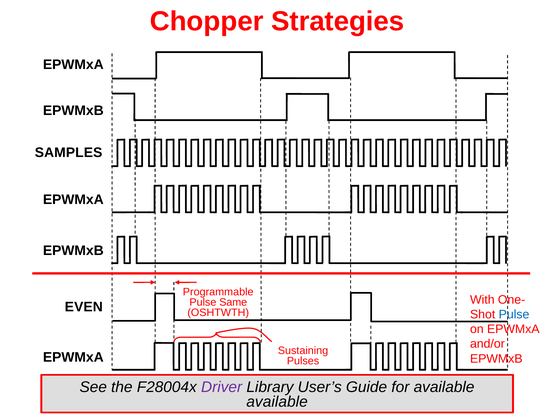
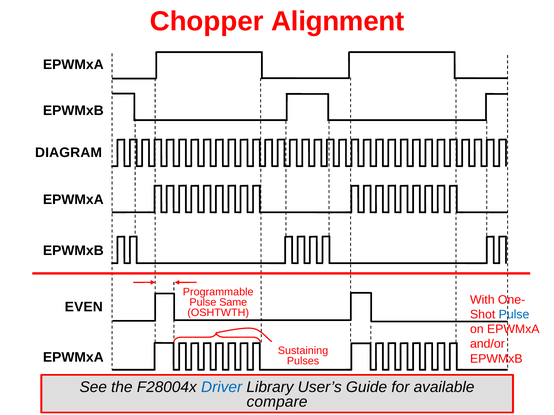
Strategies: Strategies -> Alignment (338, 21)
SAMPLES: SAMPLES -> DIAGRAM (69, 153)
Driver colour: purple -> blue (222, 387)
available: available -> compare (277, 402)
